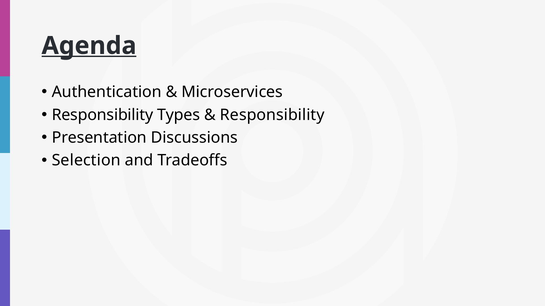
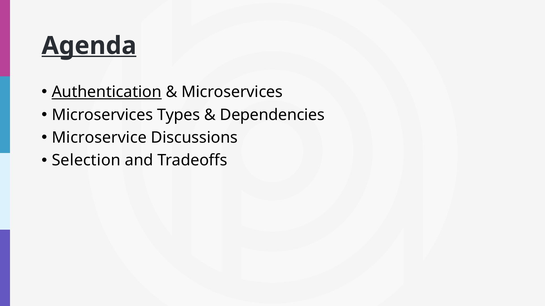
Authentication underline: none -> present (107, 92)
Responsibility: Responsibility -> Microservices (102, 115)
Responsibility: Responsibility -> Dependencies (272, 115)
Presentation: Presentation -> Microservice (99, 138)
